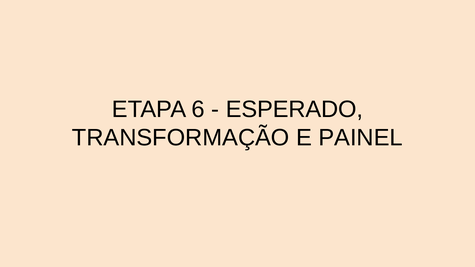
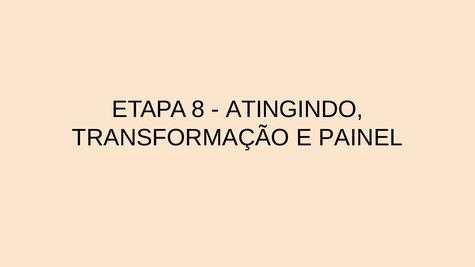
6: 6 -> 8 (198, 109)
ESPERADO: ESPERADO -> ATINGINDO (294, 109)
